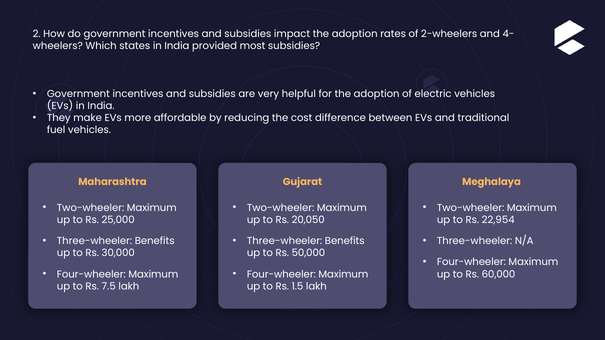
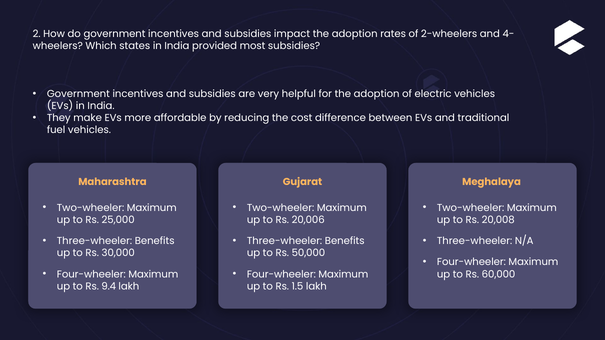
20,050: 20,050 -> 20,006 (308, 220)
22,954: 22,954 -> 20,008 (498, 220)
7.5: 7.5 -> 9.4 (109, 287)
